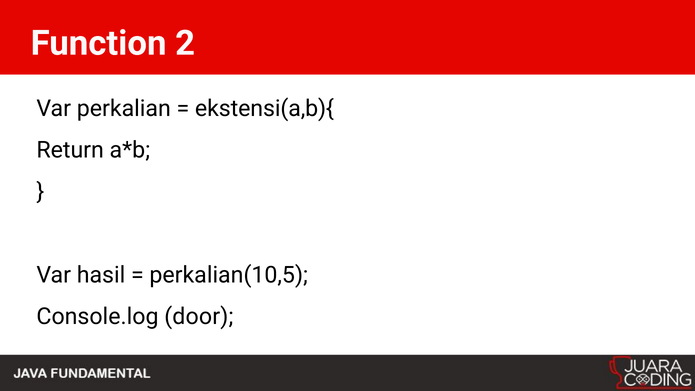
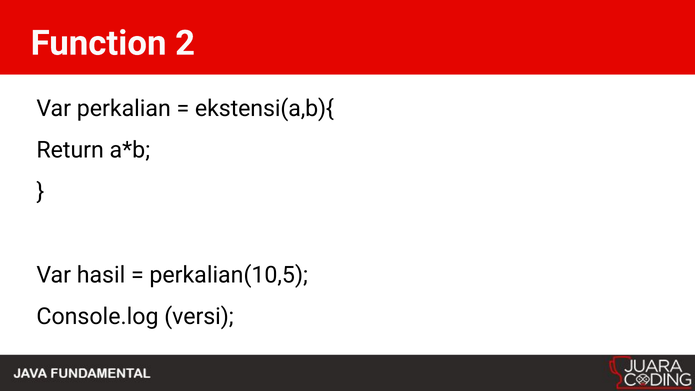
door: door -> versi (199, 317)
